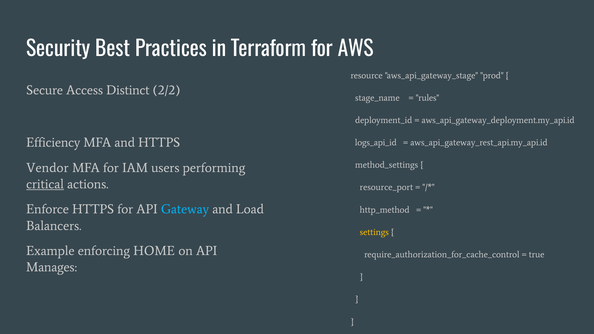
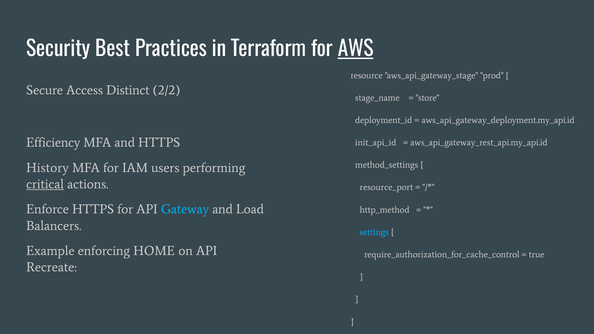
AWS underline: none -> present (356, 49)
rules: rules -> store (427, 98)
logs_api_id: logs_api_id -> init_api_id (376, 143)
Vendor: Vendor -> History (48, 168)
settings colour: yellow -> light blue (374, 232)
Manages: Manages -> Recreate (52, 267)
